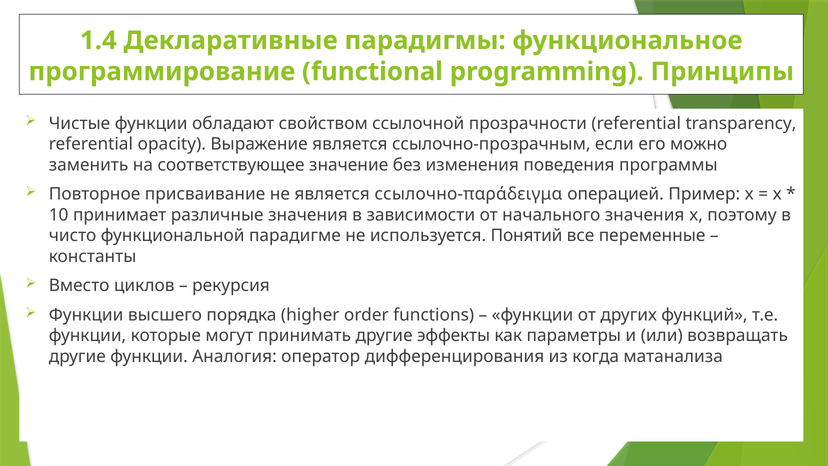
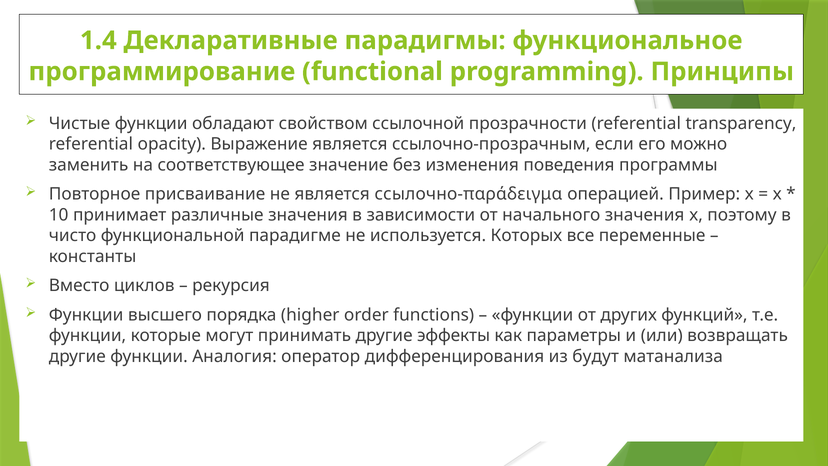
Понятий: Понятий -> Которых (526, 236)
когда: когда -> будут (596, 356)
